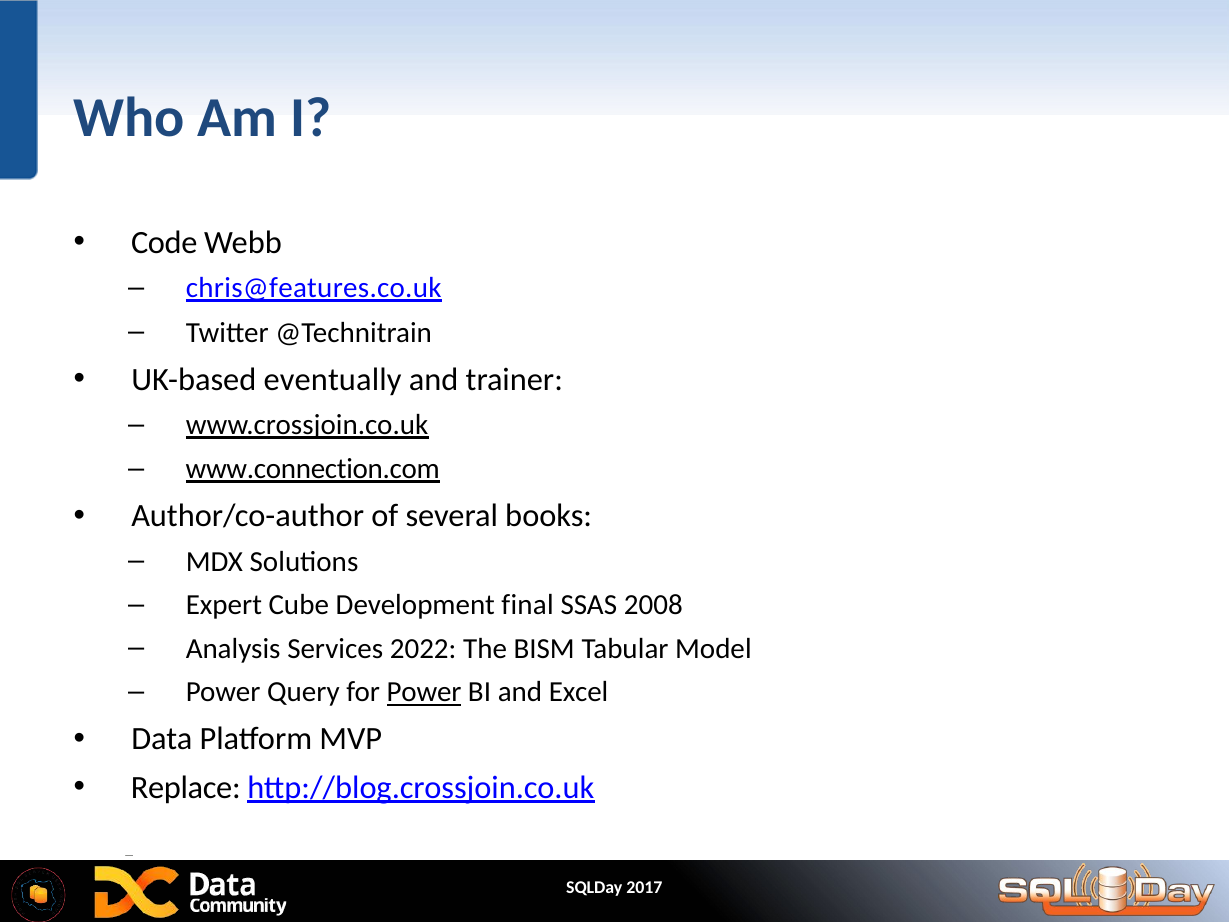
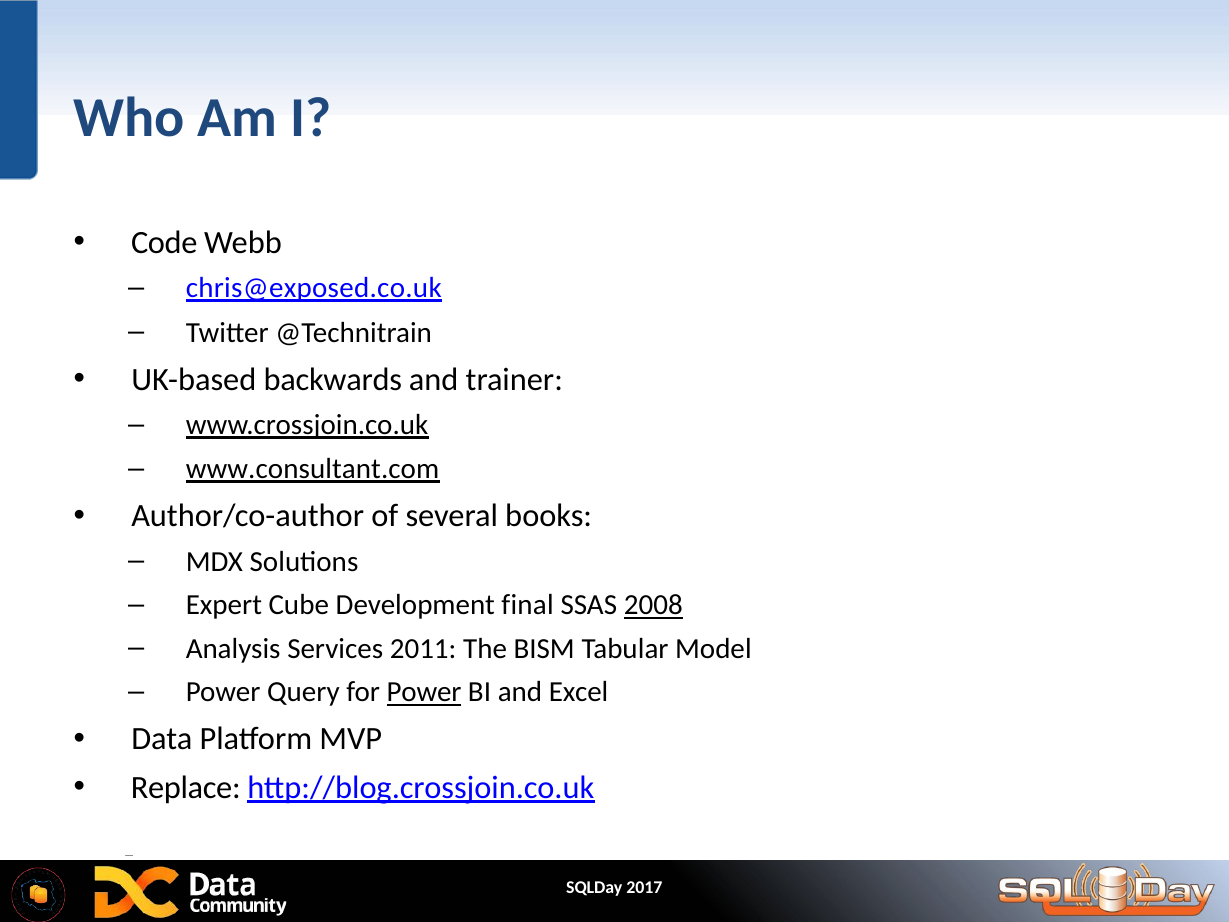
chris@features.co.uk: chris@features.co.uk -> chris@exposed.co.uk (314, 288)
eventually: eventually -> backwards (333, 379)
www.connection.com: www.connection.com -> www.consultant.com (313, 469)
2008 underline: none -> present (653, 605)
2022: 2022 -> 2011 (423, 649)
